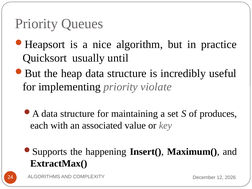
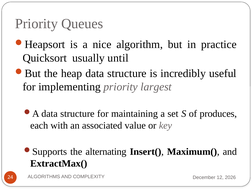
violate: violate -> largest (156, 87)
happening: happening -> alternating (106, 152)
